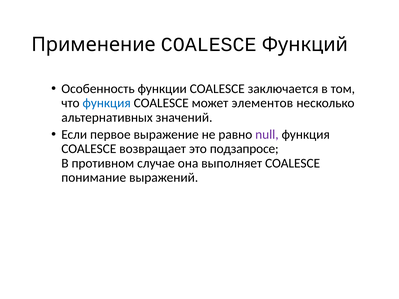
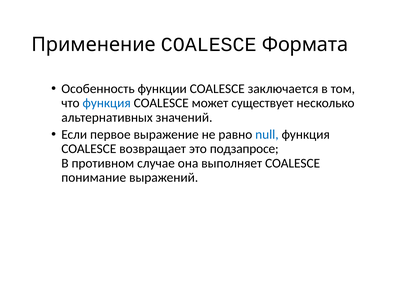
Функций: Функций -> Формата (305, 45)
элементов: элементов -> существует (262, 103)
null colour: purple -> blue (267, 135)
